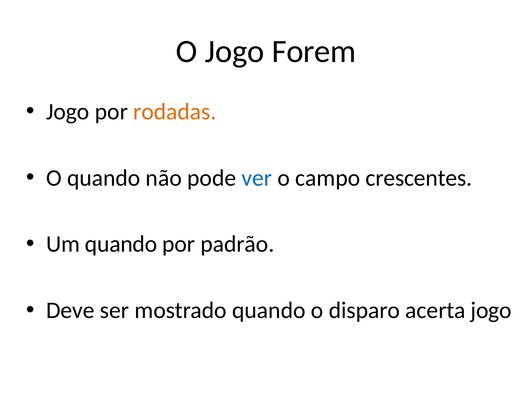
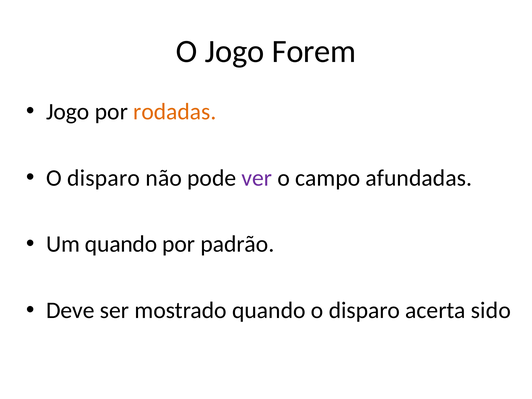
quando: quando -> disparo (104, 178)
ver colour: blue -> purple (257, 178)
crescentes: crescentes -> afundadas (419, 178)
acerta jogo: jogo -> sido (491, 310)
